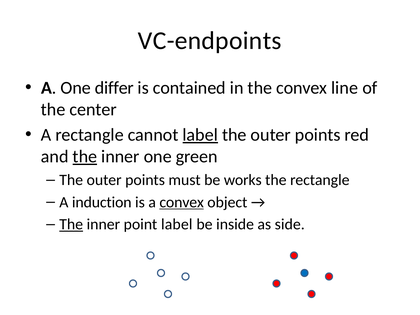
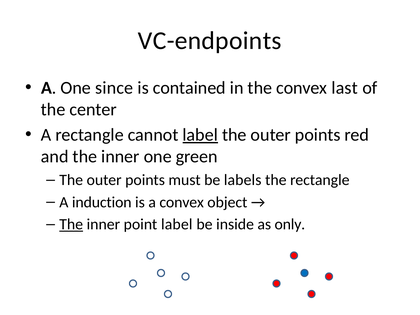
differ: differ -> since (114, 88)
line: line -> last (345, 88)
the underline: present -> none (85, 157)
works: works -> labels (243, 180)
convex underline: present -> none (182, 202)
side: side -> only (290, 224)
